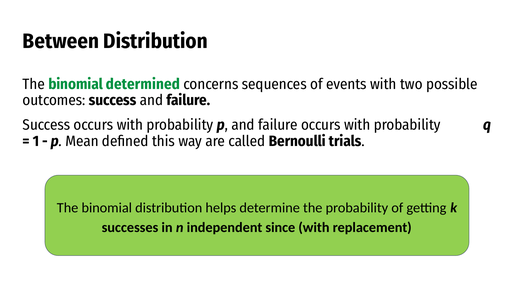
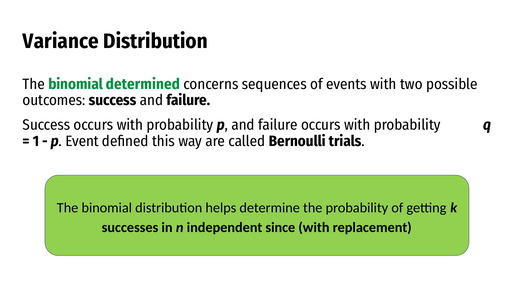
Between: Between -> Variance (61, 41)
Mean: Mean -> Event (82, 141)
